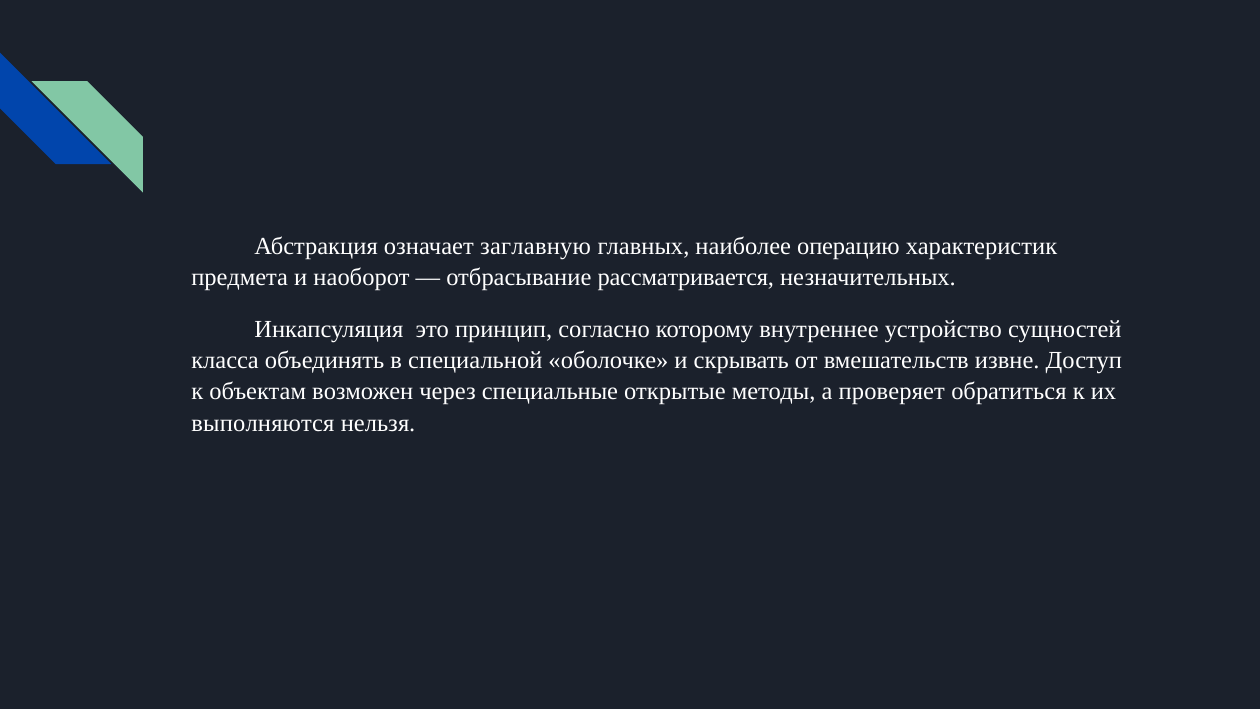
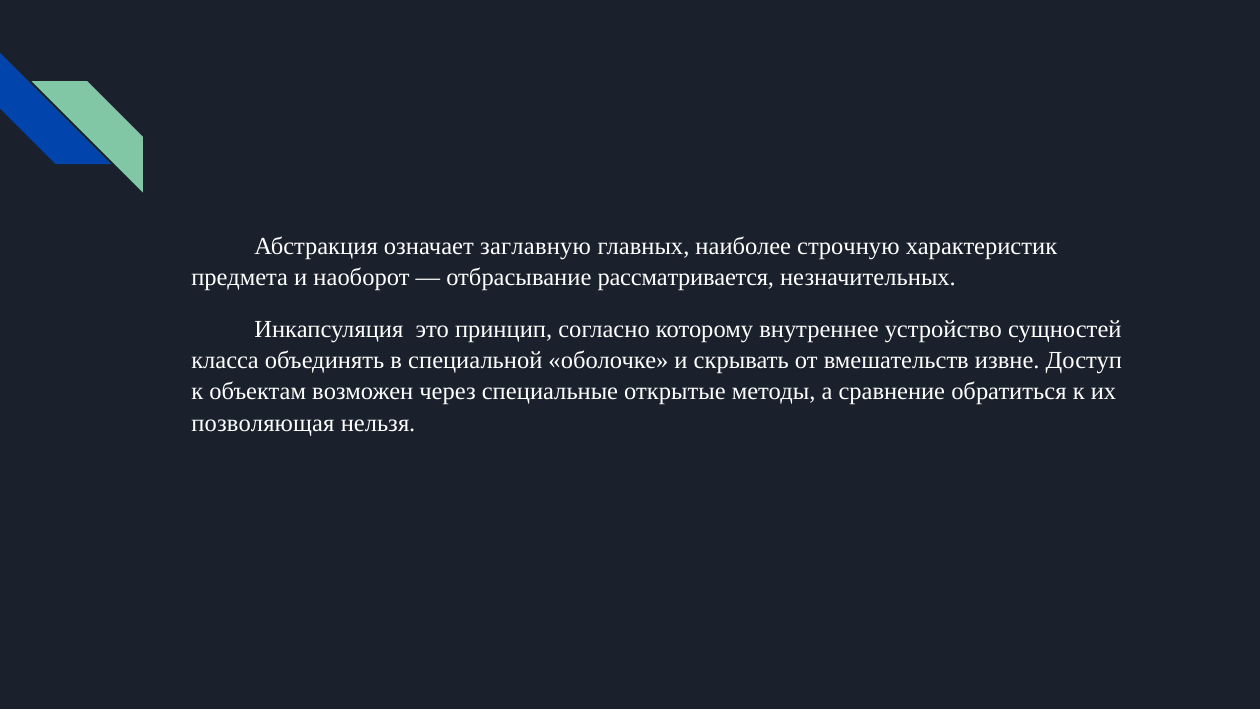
операцию: операцию -> строчную (848, 246)
проверяет: проверяет -> сравнение (892, 392)
выполняются: выполняются -> позволяющая (263, 423)
